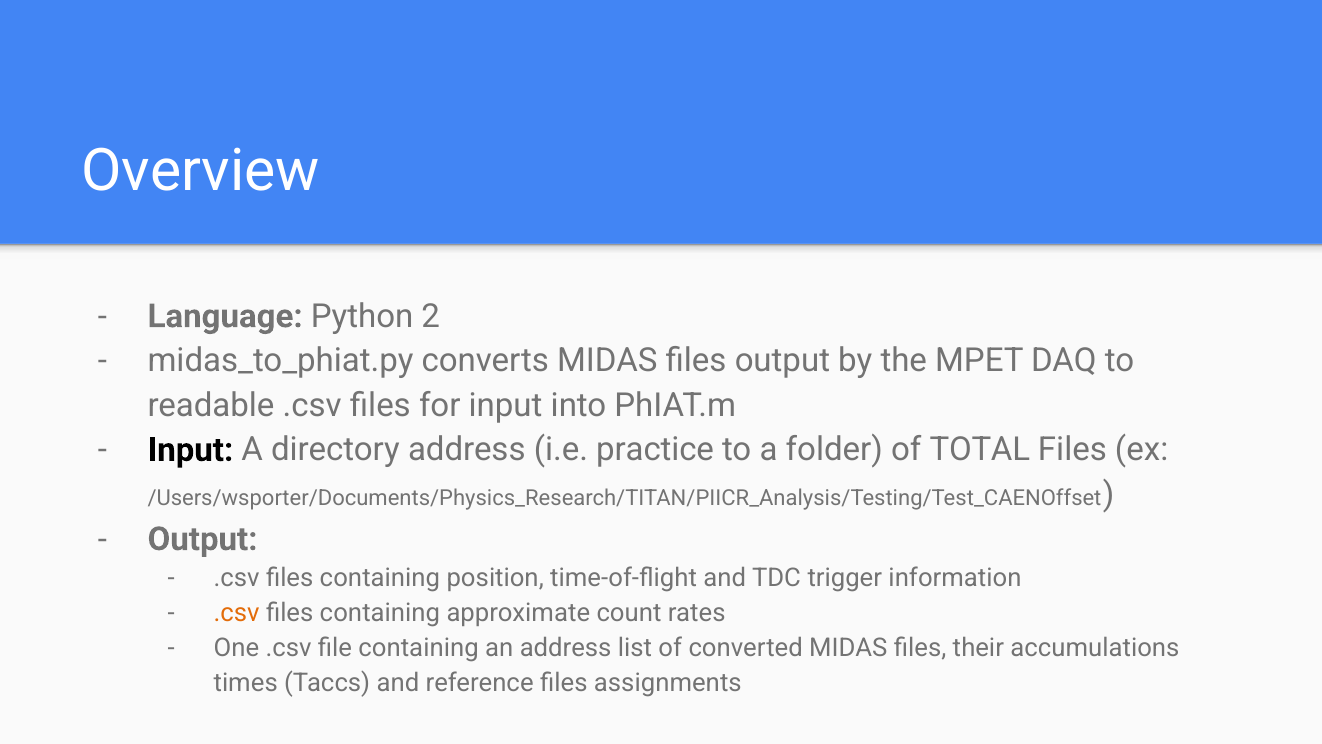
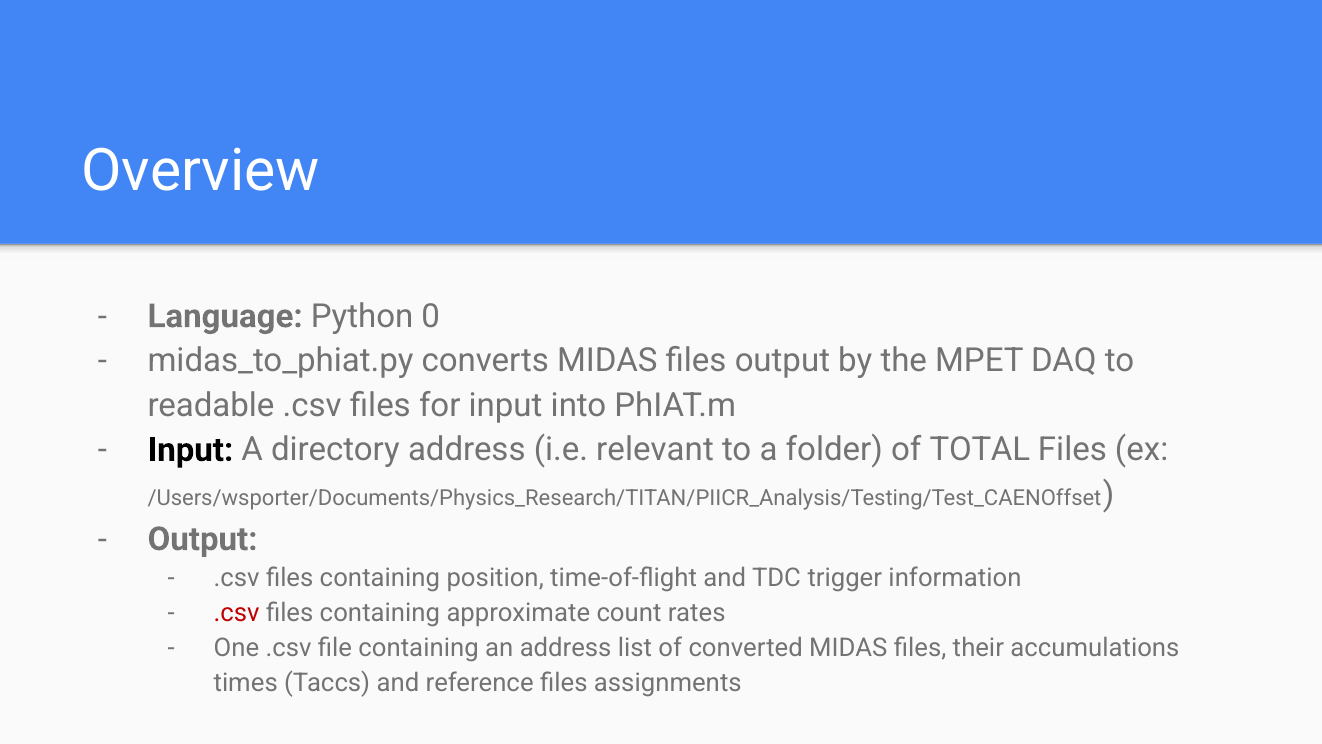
2: 2 -> 0 (431, 316)
practice: practice -> relevant (655, 450)
.csv colour: orange -> red (237, 613)
